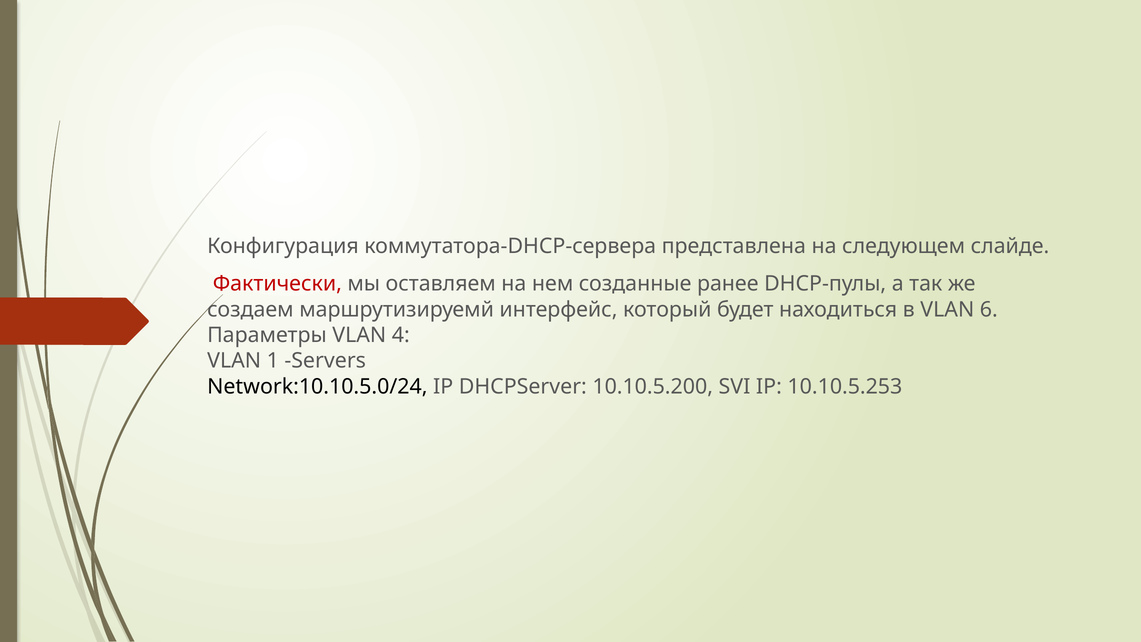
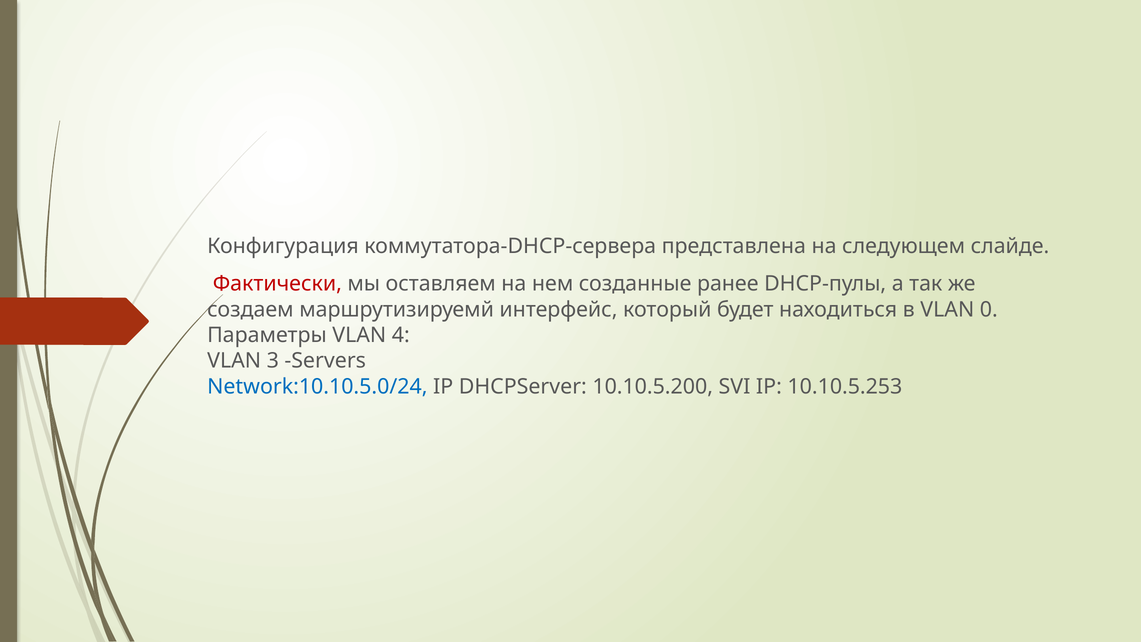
6: 6 -> 0 (989, 309)
1: 1 -> 3 (273, 361)
Network:10.10.5.0/24 colour: black -> blue (317, 386)
